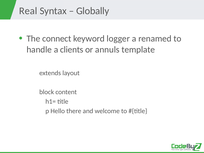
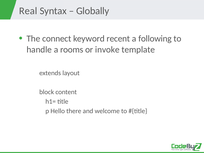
logger: logger -> recent (118, 39)
renamed: renamed -> following (155, 39)
clients: clients -> rooms (72, 50)
annuls: annuls -> invoke (107, 50)
